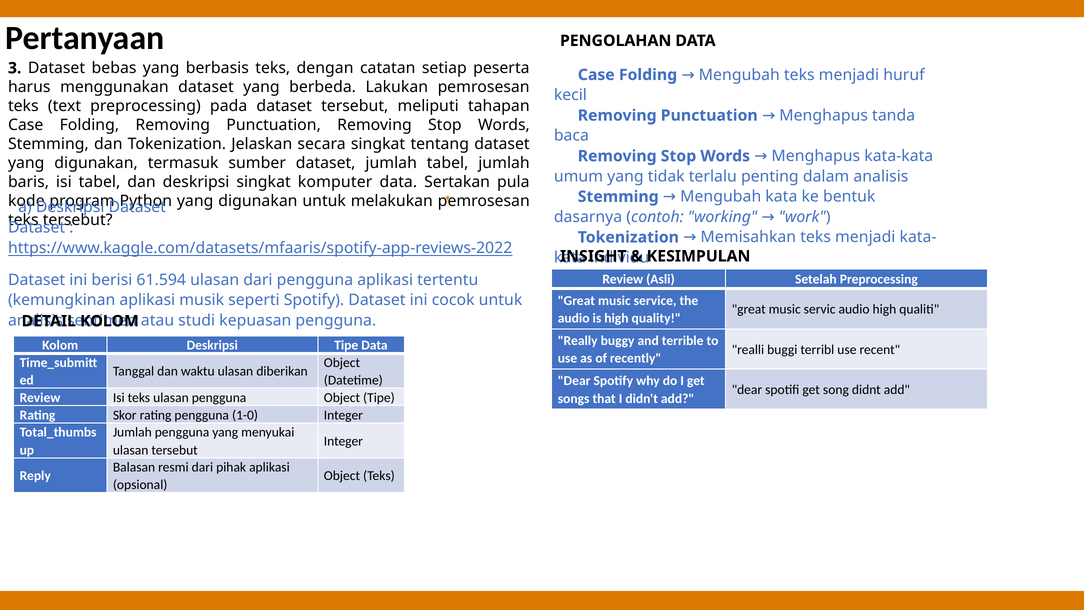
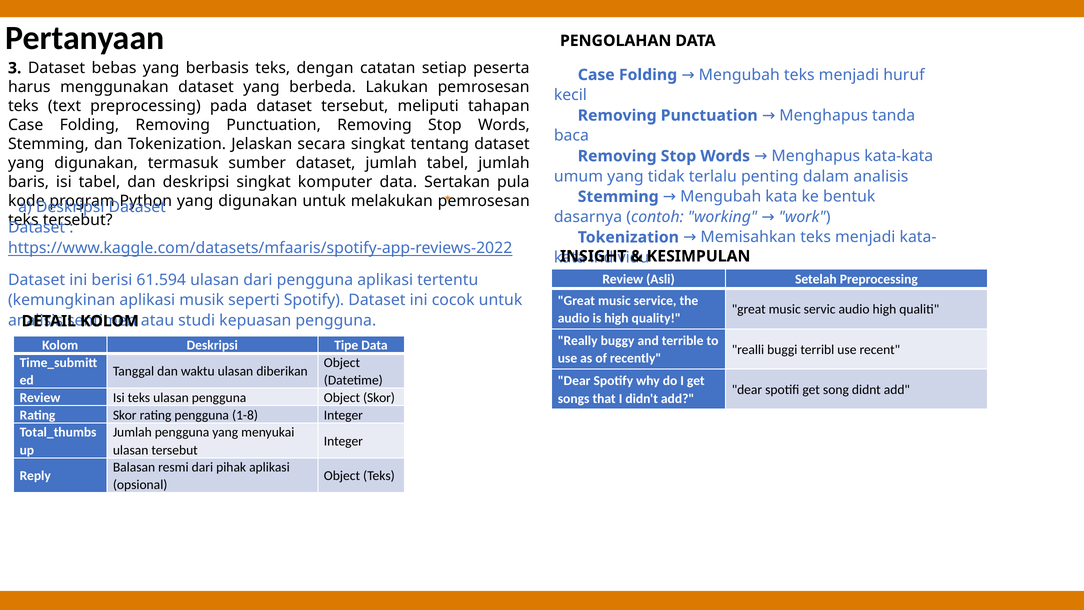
Object Tipe: Tipe -> Skor (379, 397)
1-0: 1-0 -> 1-8 (245, 415)
